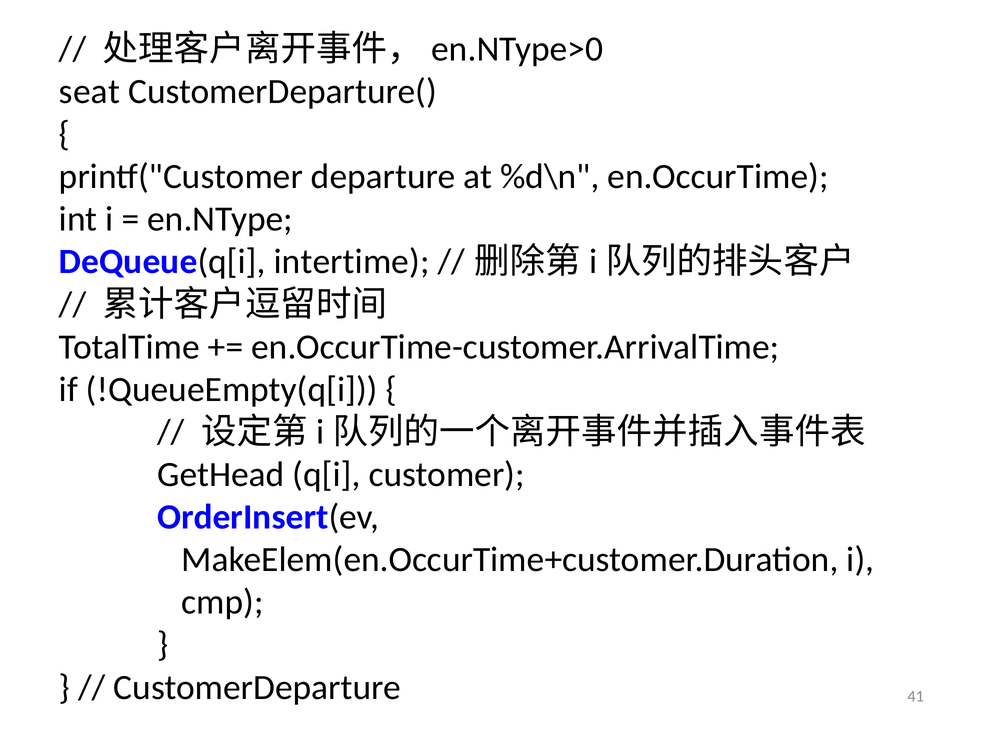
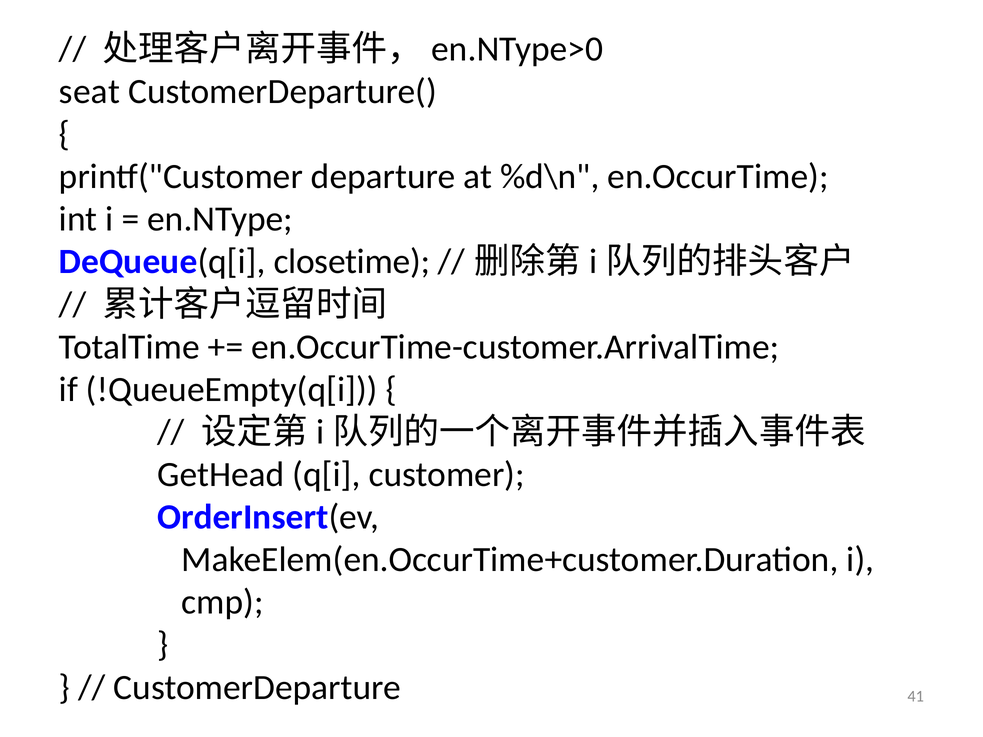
intertime: intertime -> closetime (352, 262)
